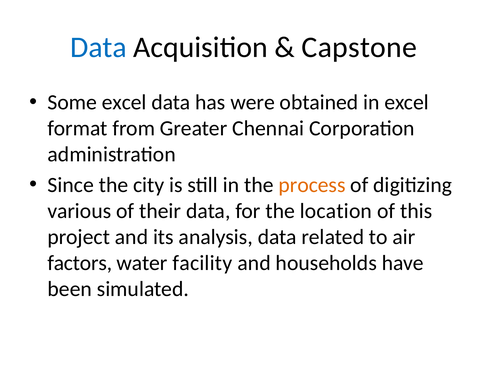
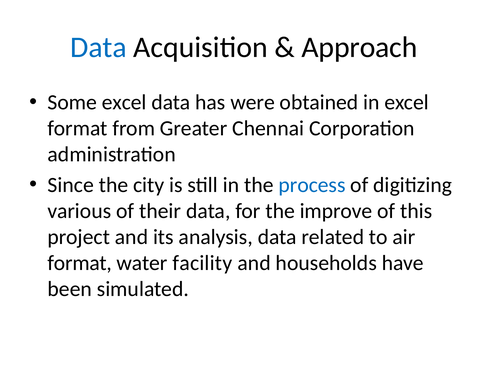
Capstone: Capstone -> Approach (359, 47)
process colour: orange -> blue (312, 185)
location: location -> improve (336, 211)
factors: factors -> format (80, 263)
